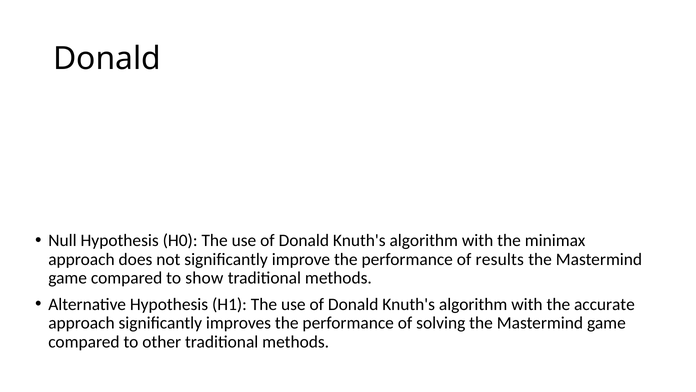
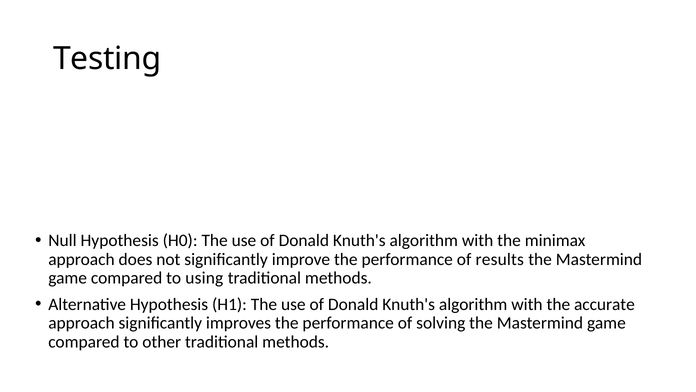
Donald: Donald -> Testing (107, 58)
show: show -> using (204, 278)
